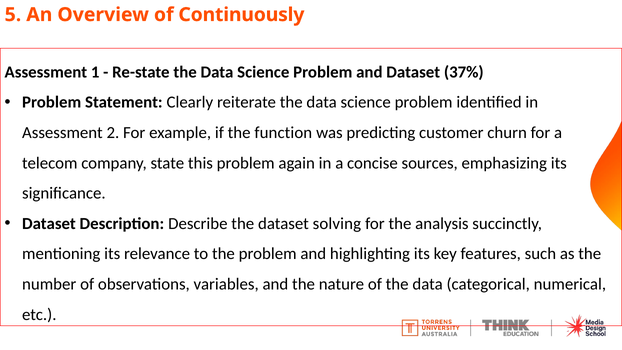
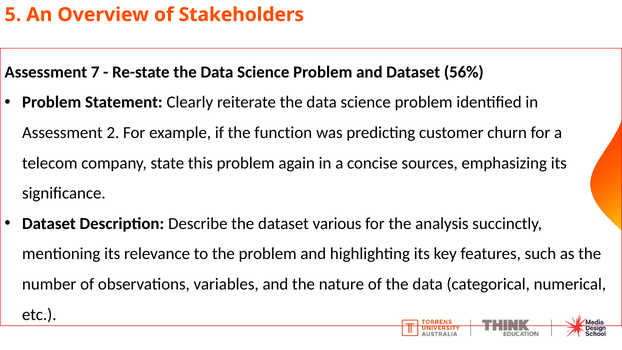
Continuously: Continuously -> Stakeholders (241, 15)
1: 1 -> 7 (95, 72)
37%: 37% -> 56% (464, 72)
solving: solving -> various (337, 224)
